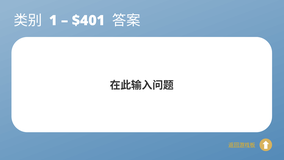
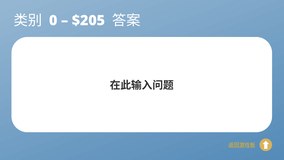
1: 1 -> 0 (53, 21)
$401: $401 -> $205 (88, 21)
